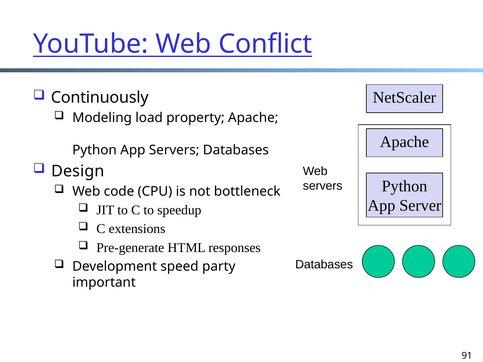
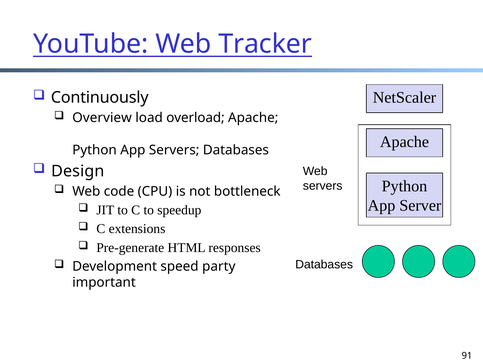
Conflict: Conflict -> Tracker (265, 44)
Modeling: Modeling -> Overview (102, 118)
property: property -> overload (195, 118)
